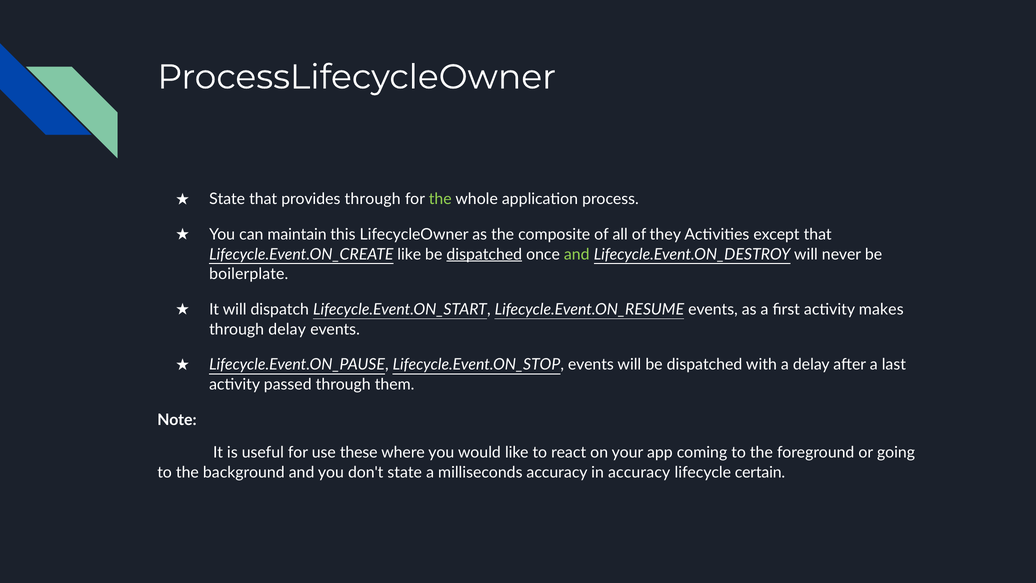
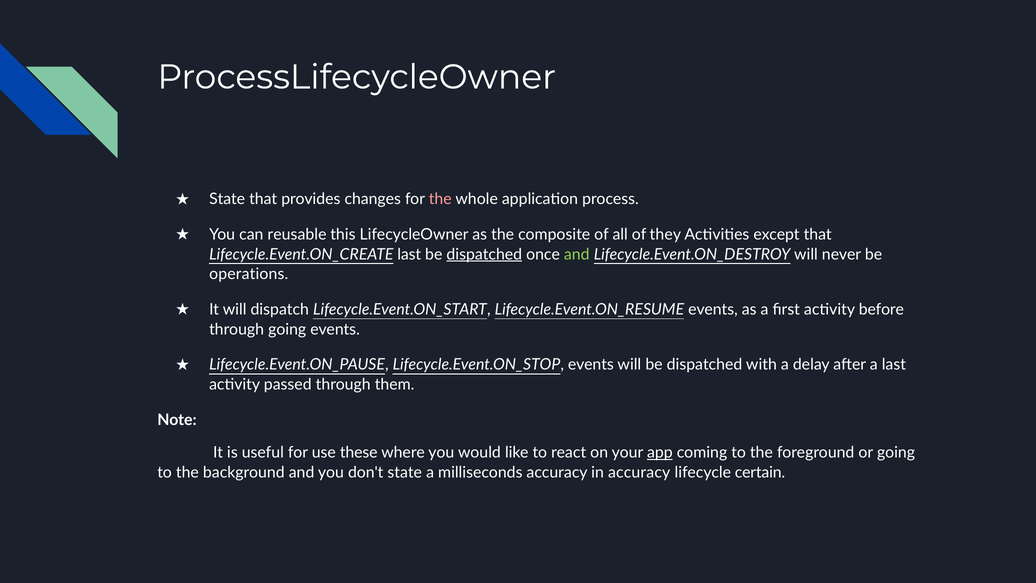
provides through: through -> changes (373, 199)
the colour: light green -> pink (440, 199)
maintain: maintain -> reusable (297, 234)
Lifecycle.Event.ON_CREATE like: like -> last (409, 254)
boilerplate: boilerplate -> operations (249, 274)
makes: makes -> before (881, 309)
through delay: delay -> going (287, 329)
app underline: none -> present (660, 452)
